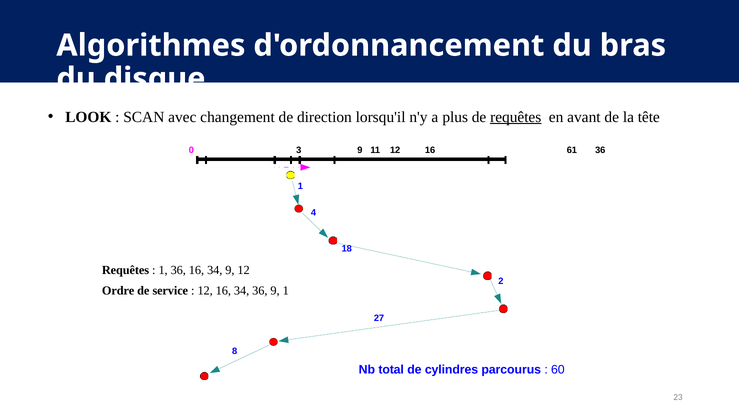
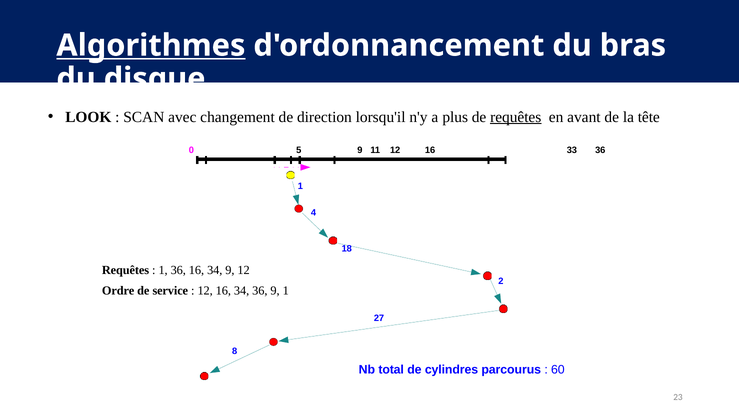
Algorithmes underline: none -> present (151, 45)
3: 3 -> 5 (299, 150)
61: 61 -> 33 (572, 150)
